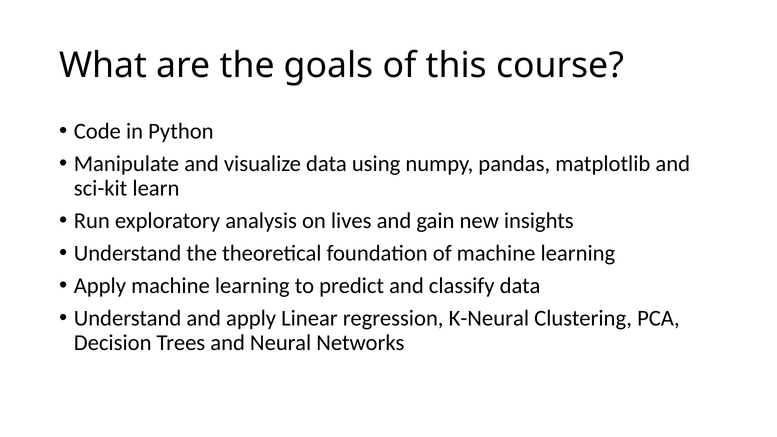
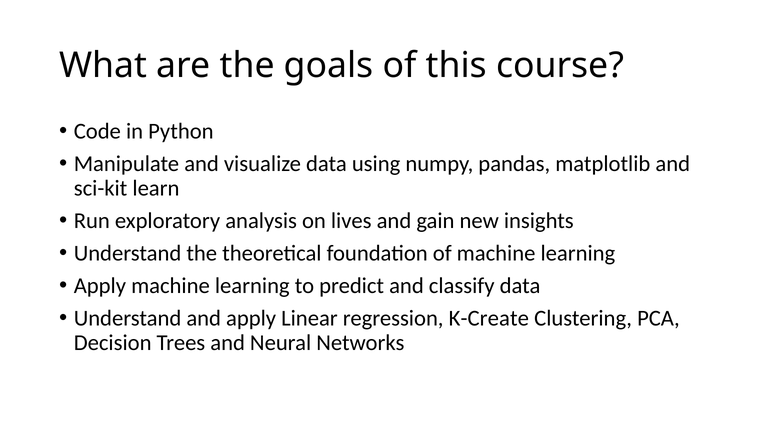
K-Neural: K-Neural -> K-Create (489, 318)
